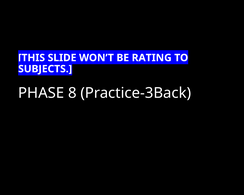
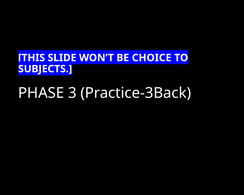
RATING: RATING -> CHOICE (152, 58)
8: 8 -> 3 (72, 93)
